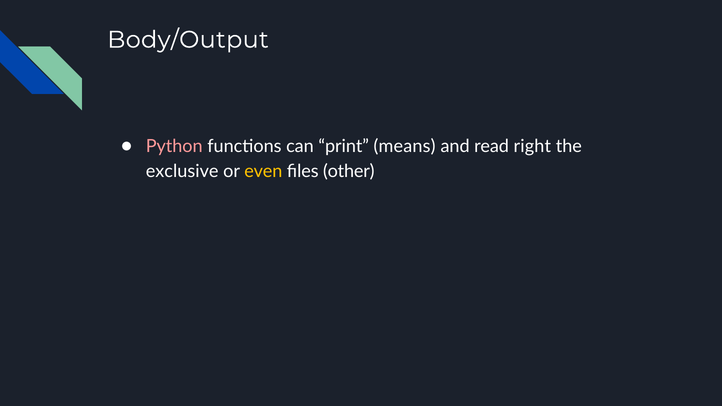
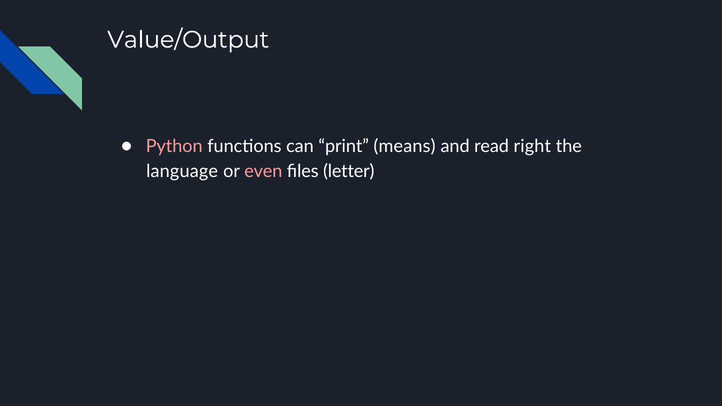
Body/Output: Body/Output -> Value/Output (188, 40)
exclusive: exclusive -> language (182, 171)
even colour: yellow -> pink (263, 171)
other: other -> letter (349, 171)
